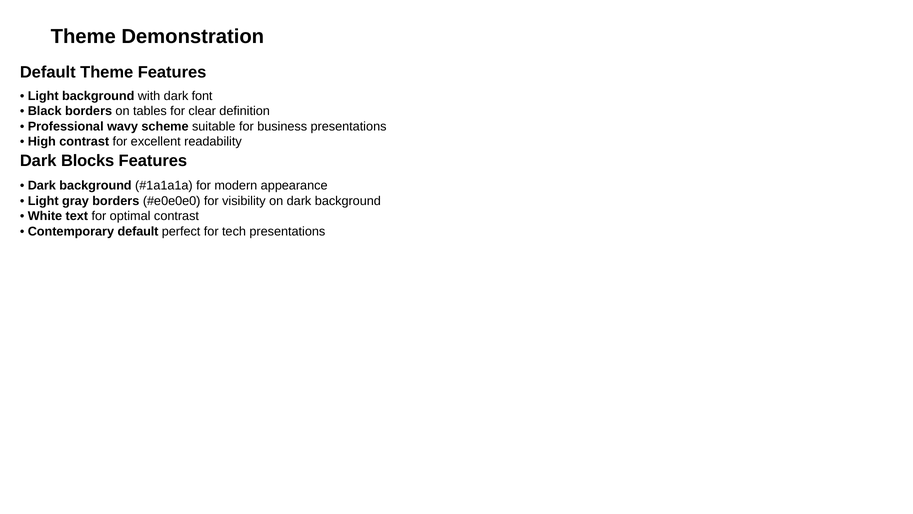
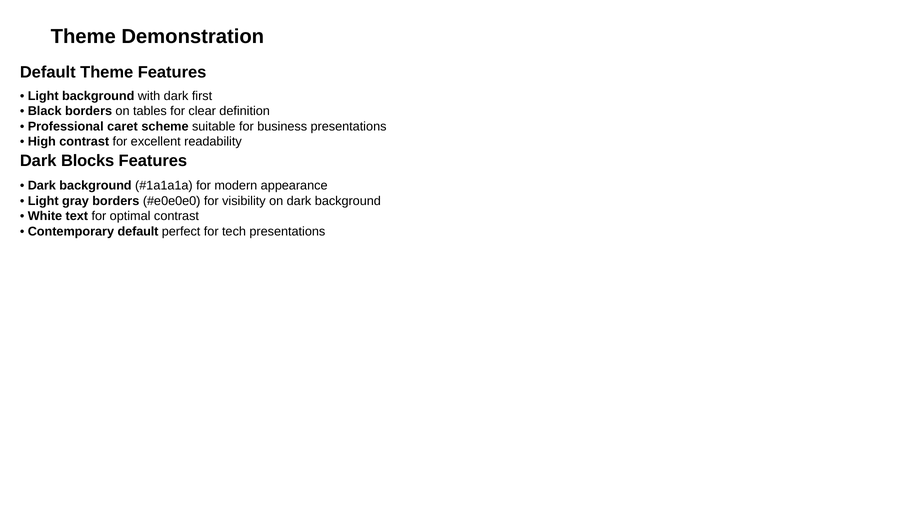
font: font -> first (202, 96)
wavy: wavy -> caret (122, 126)
